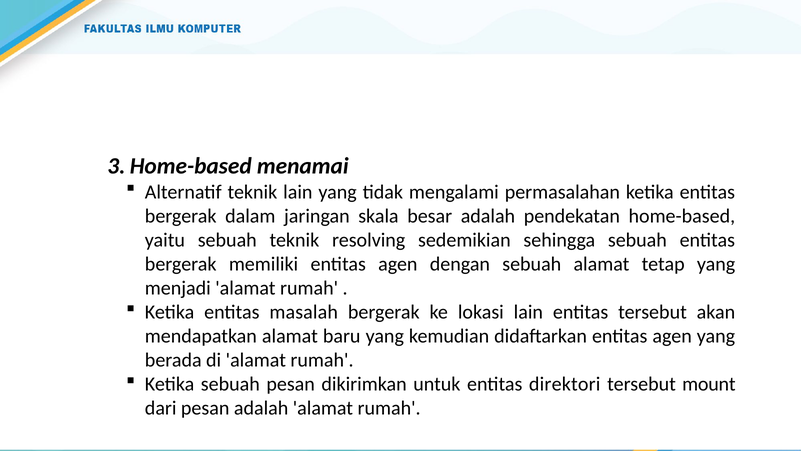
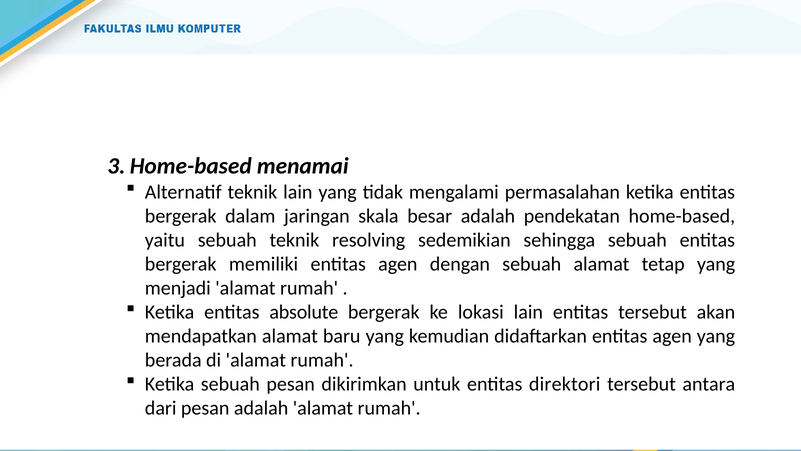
masalah: masalah -> absolute (304, 312)
mount: mount -> antara (709, 384)
